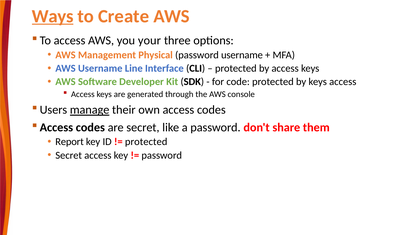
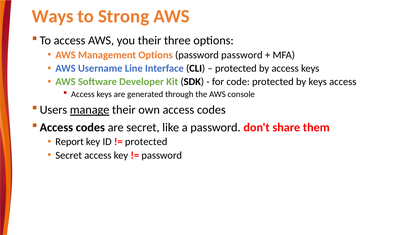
Ways underline: present -> none (53, 16)
Create: Create -> Strong (124, 16)
you your: your -> their (150, 41)
Management Physical: Physical -> Options (156, 55)
password username: username -> password (242, 55)
